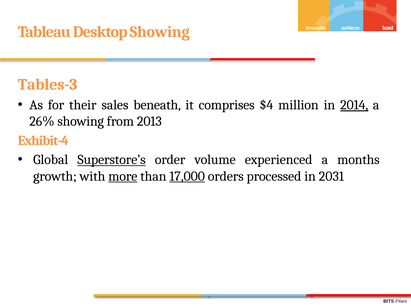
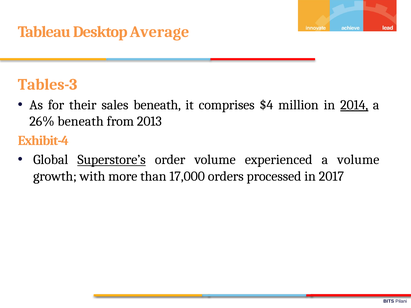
Desktop Showing: Showing -> Average (160, 32)
26% showing: showing -> beneath (81, 122)
a months: months -> volume (358, 160)
more underline: present -> none (123, 176)
17,000 underline: present -> none (187, 176)
2031: 2031 -> 2017 (331, 176)
